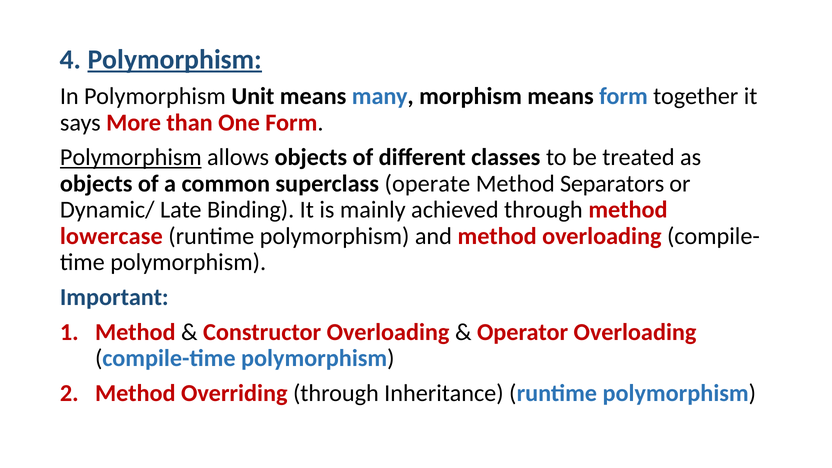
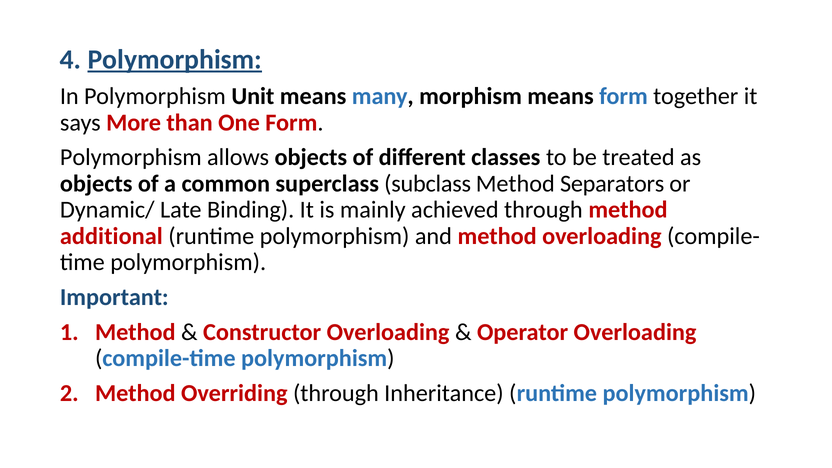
Polymorphism underline: present -> none (131, 157)
operate: operate -> subclass (428, 184)
lowercase: lowercase -> additional (111, 236)
